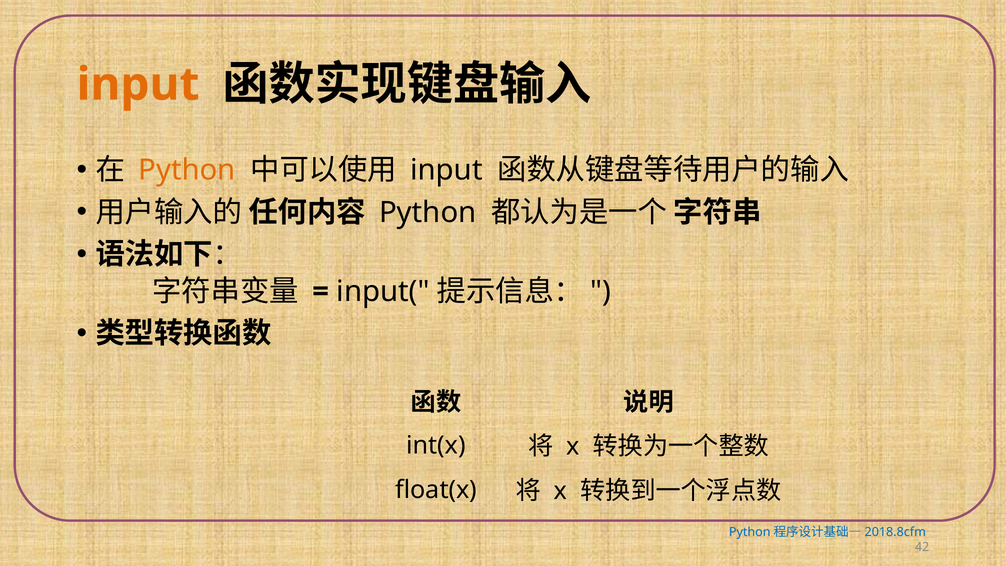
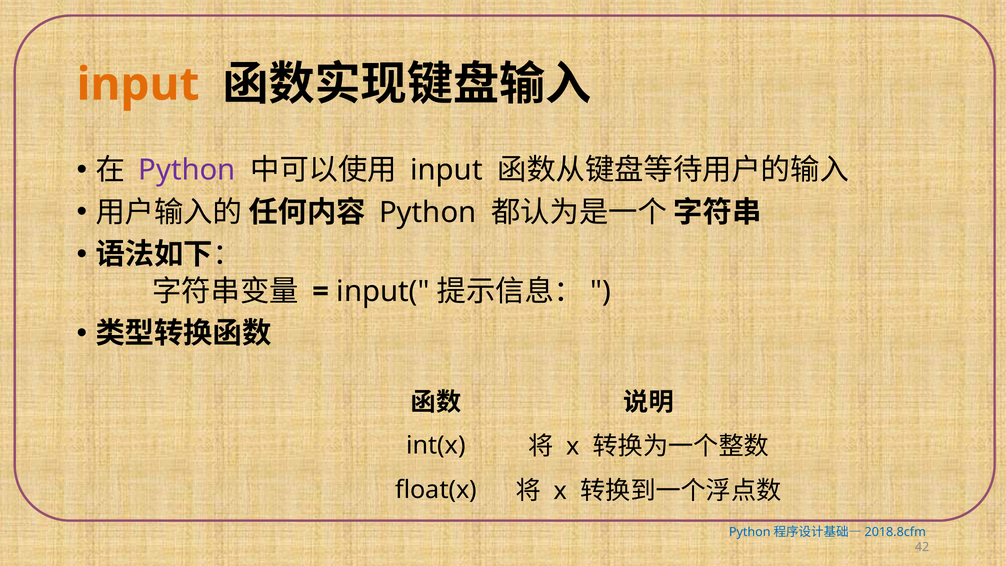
Python colour: orange -> purple (187, 170)
